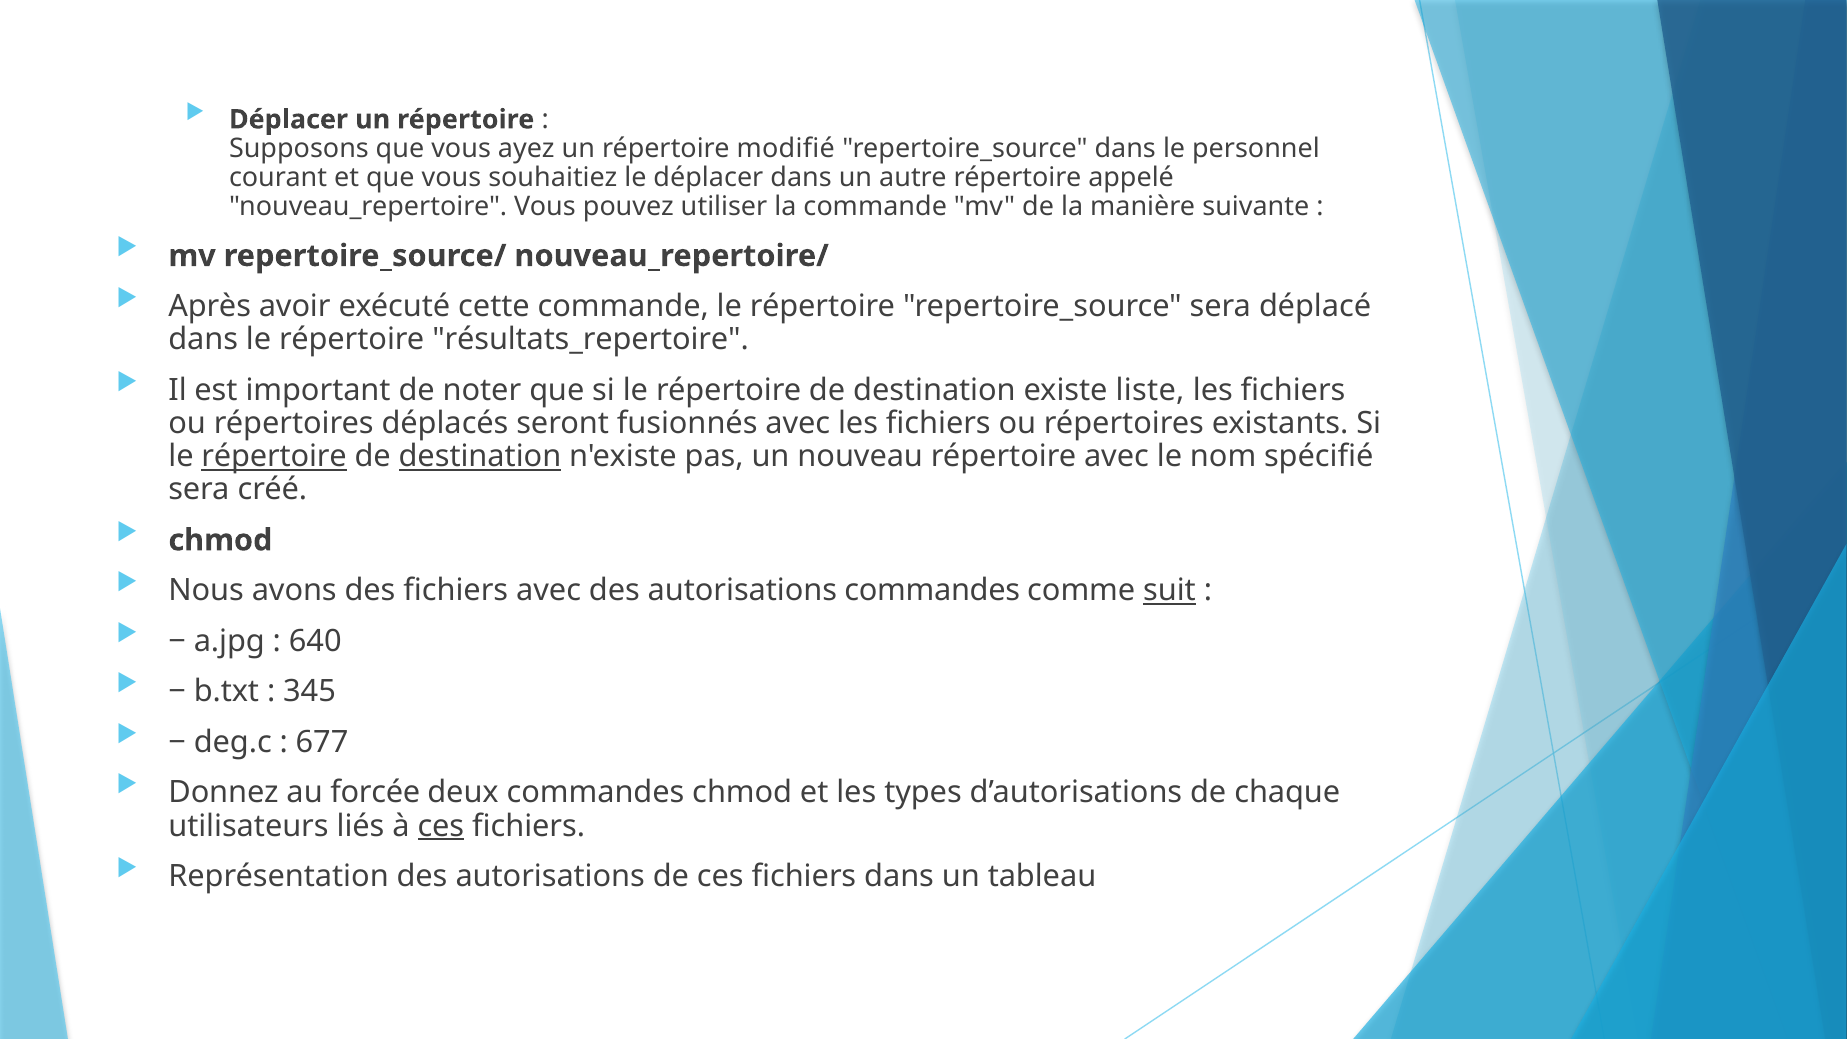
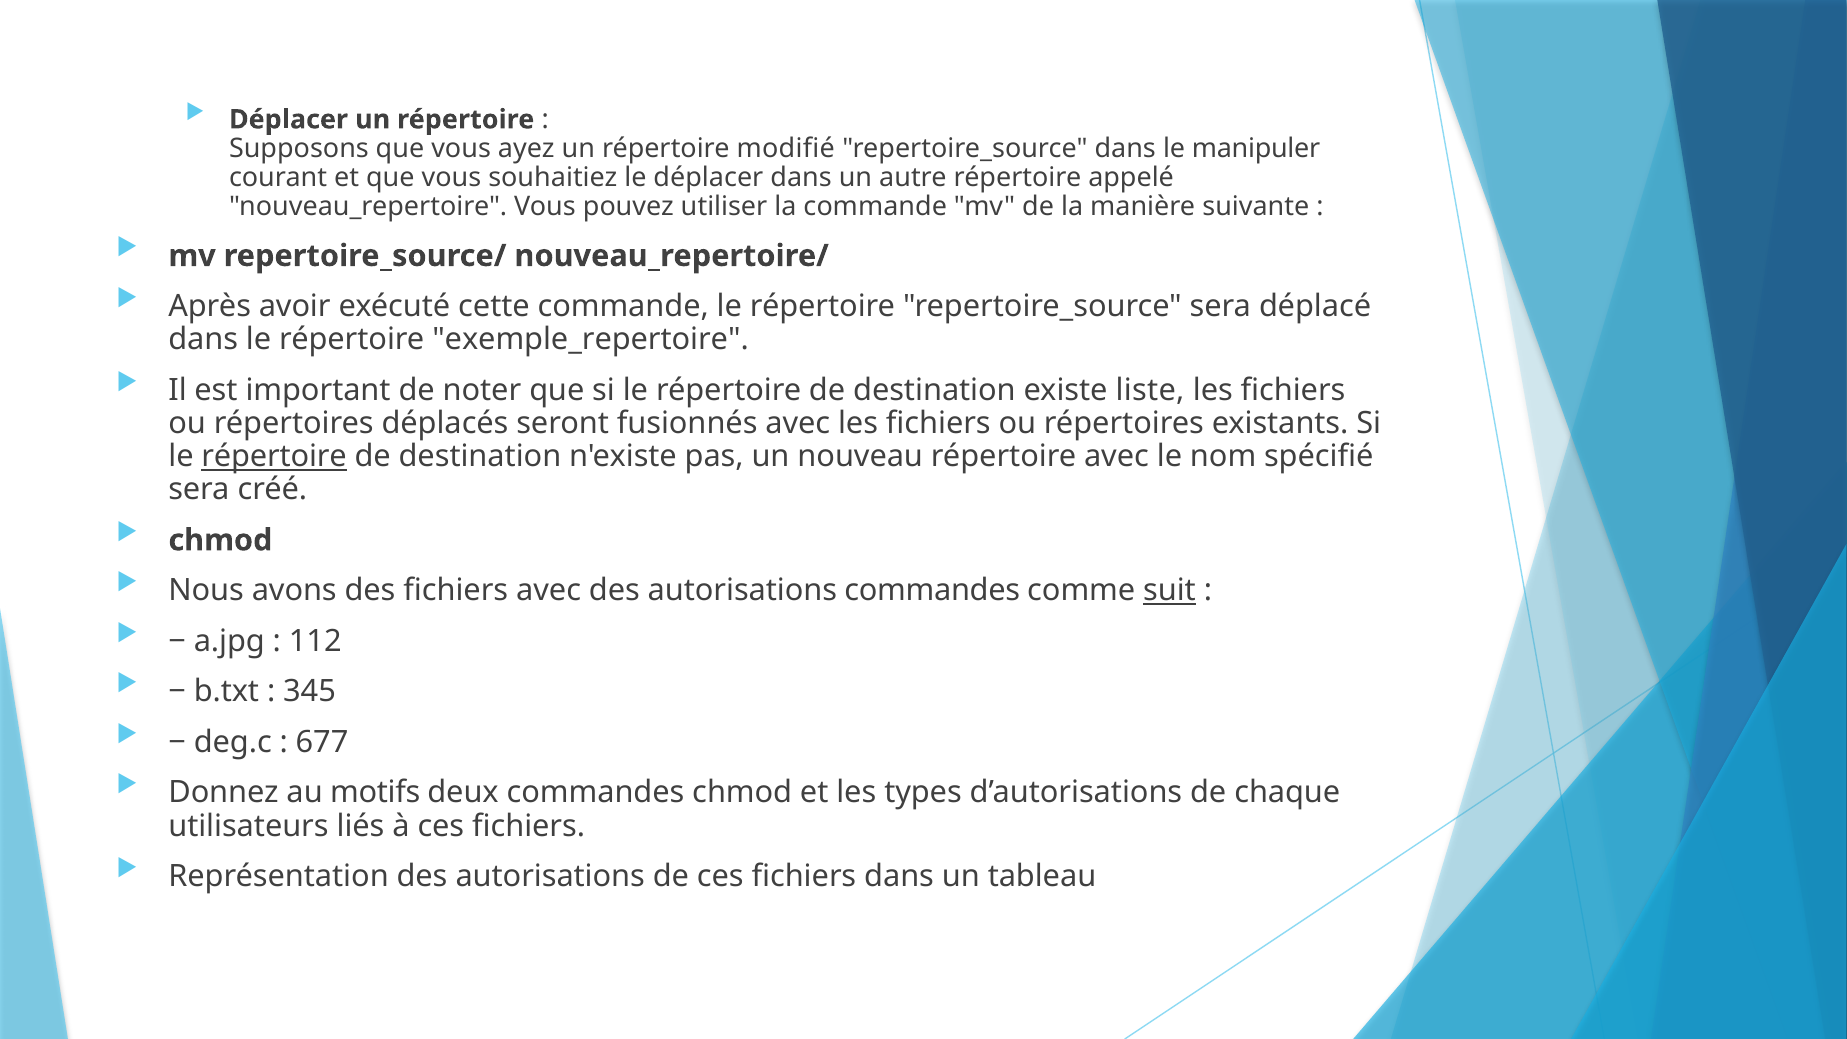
personnel: personnel -> manipuler (1256, 149)
résultats_repertoire: résultats_repertoire -> exemple_repertoire (591, 340)
destination underline: present -> none (480, 457)
640: 640 -> 112 (315, 641)
forcée: forcée -> motifs (375, 793)
ces underline: present -> none (441, 826)
